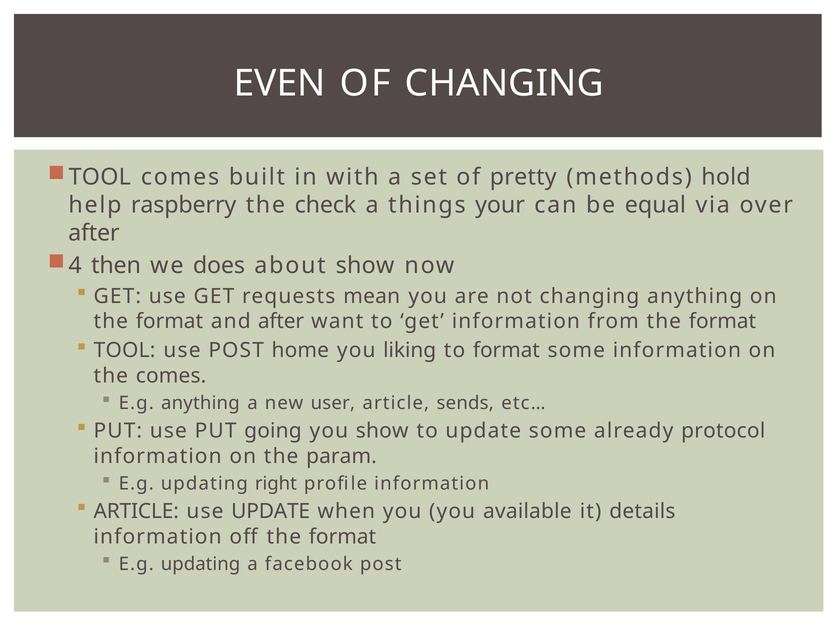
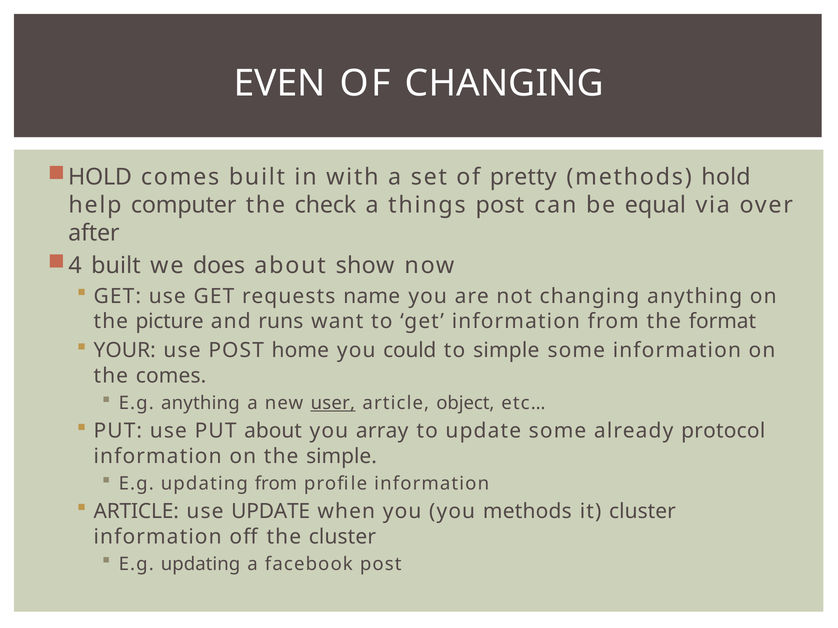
TOOL: TOOL -> HOLD (100, 177)
raspberry: raspberry -> computer (184, 205)
things your: your -> post (500, 205)
4 then: then -> built (116, 266)
mean: mean -> name (372, 296)
format: format -> picture (170, 322)
and after: after -> runs (281, 322)
TOOL: TOOL -> YOUR (125, 351)
liking: liking -> could (410, 351)
to format: format -> simple (506, 351)
user underline: none -> present (333, 403)
sends: sends -> object (465, 403)
PUT going: going -> about (273, 431)
you show: show -> array (382, 431)
the param: param -> simple (342, 457)
updating right: right -> from (276, 484)
you available: available -> methods (527, 512)
it details: details -> cluster (642, 512)
off the format: format -> cluster (342, 537)
